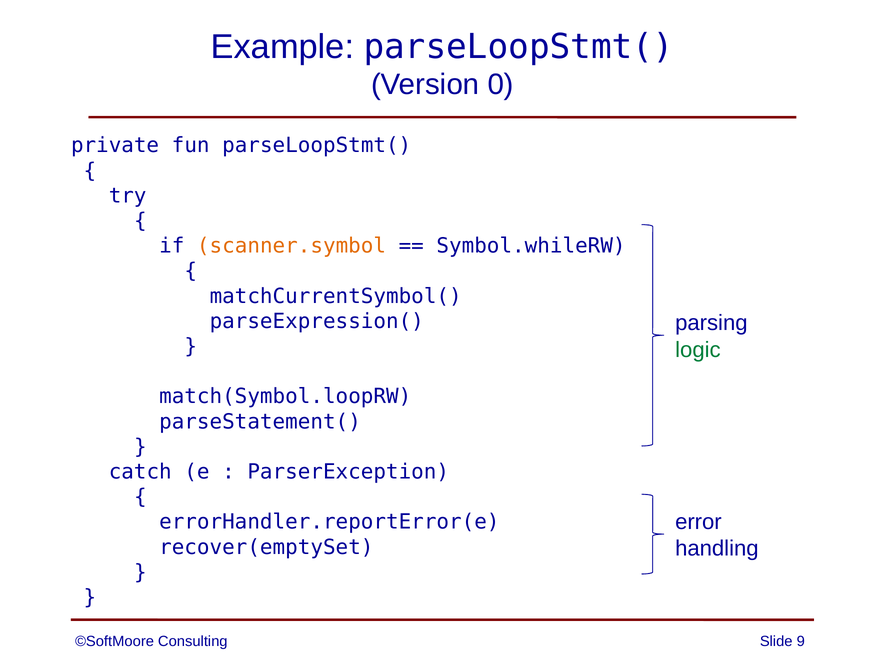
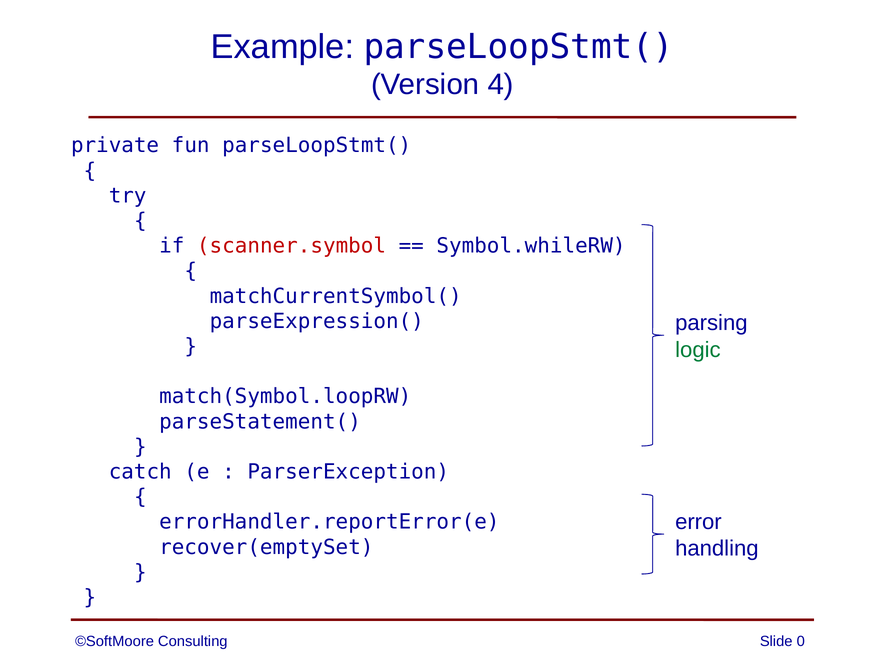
0: 0 -> 4 (501, 85)
scanner.symbol colour: orange -> red (292, 246)
9: 9 -> 0 (801, 641)
